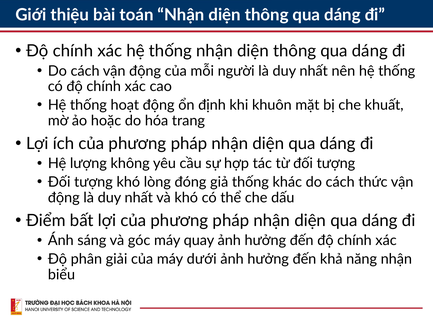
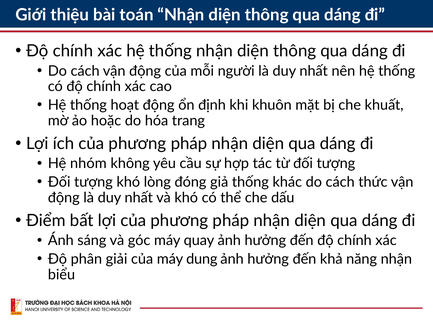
lượng: lượng -> nhóm (88, 163)
dưới: dưới -> dung (202, 259)
